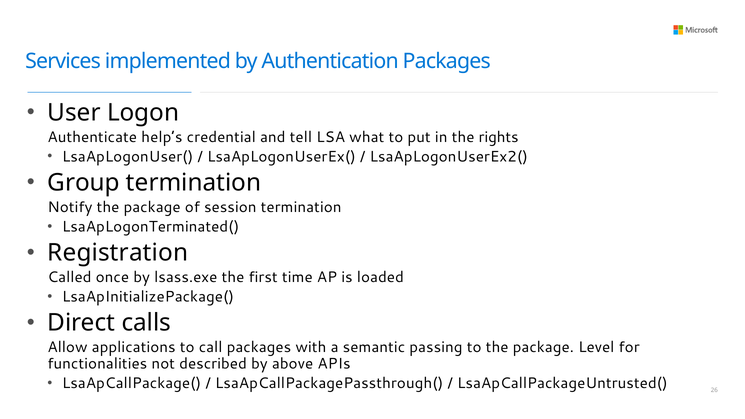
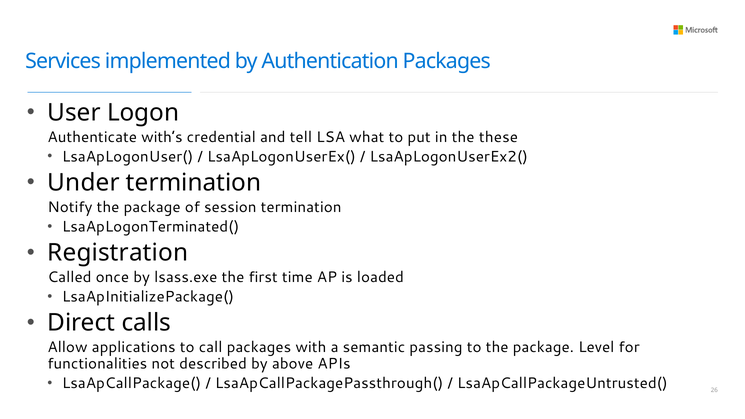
help’s: help’s -> with’s (162, 137)
rights: rights -> these (498, 137)
Group: Group -> Under (83, 183)
